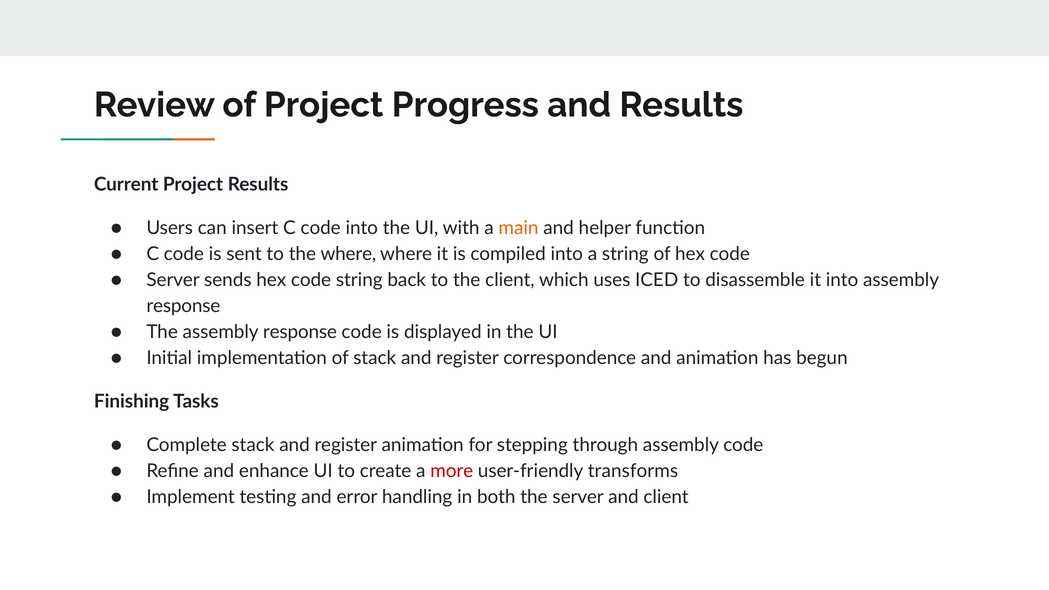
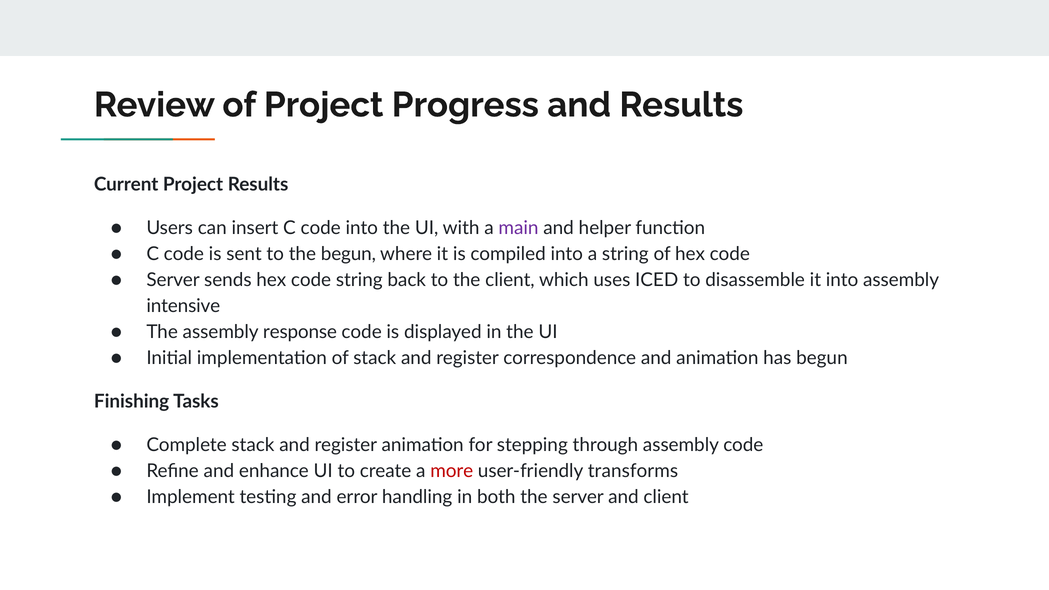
main colour: orange -> purple (518, 228)
the where: where -> begun (348, 254)
response: response -> intensive (183, 306)
